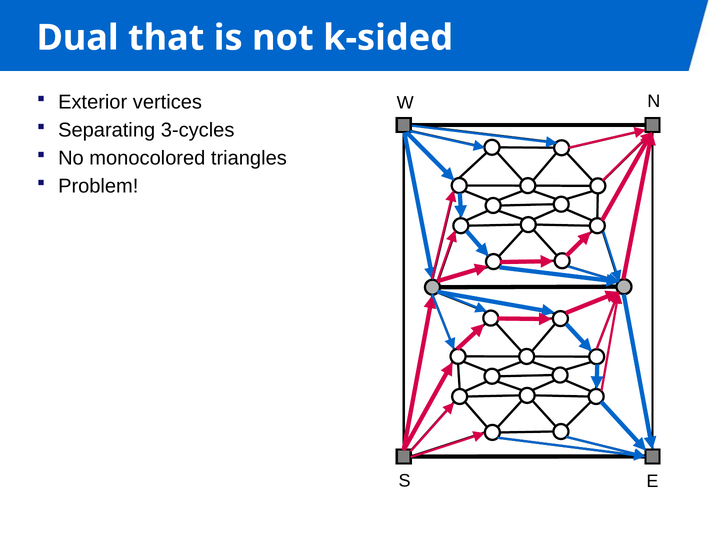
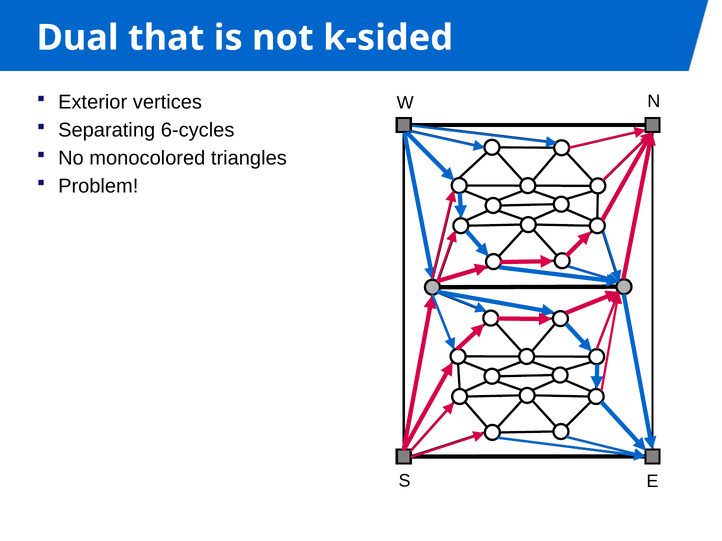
3-cycles: 3-cycles -> 6-cycles (198, 130)
